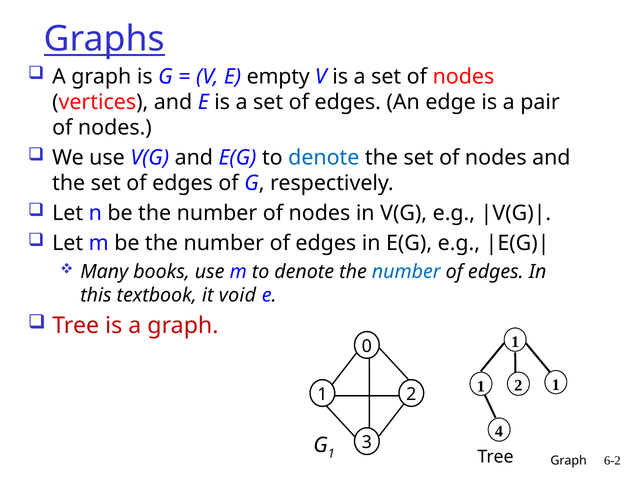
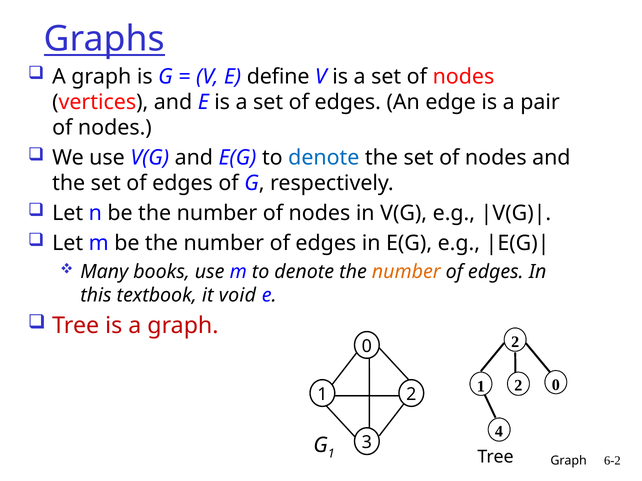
empty: empty -> define (278, 77)
number colour: blue -> orange (406, 272)
0 1: 1 -> 2 (515, 343)
1 2 1: 1 -> 0 (556, 385)
